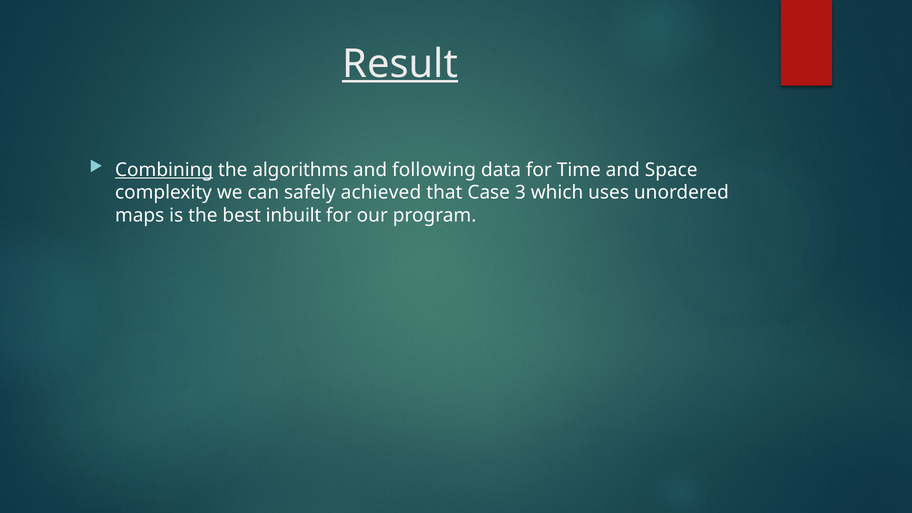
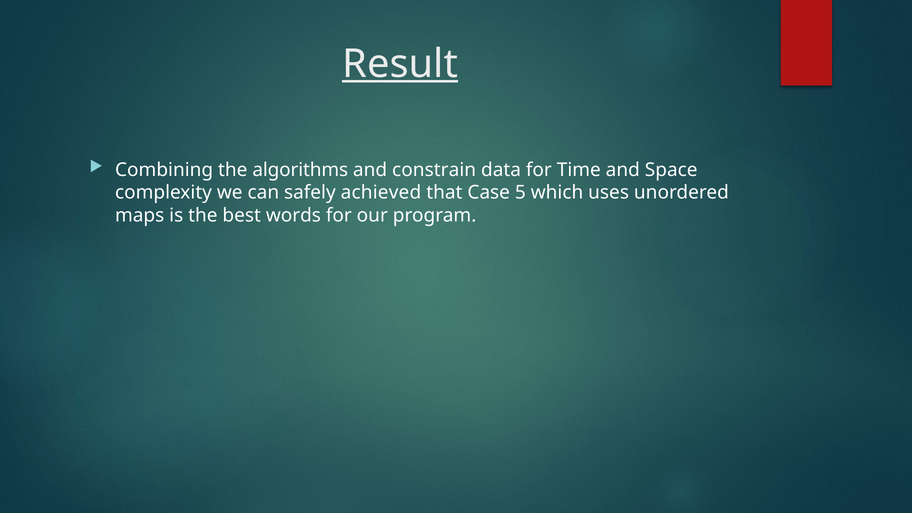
Combining underline: present -> none (164, 170)
following: following -> constrain (434, 170)
3: 3 -> 5 (520, 193)
inbuilt: inbuilt -> words (293, 215)
